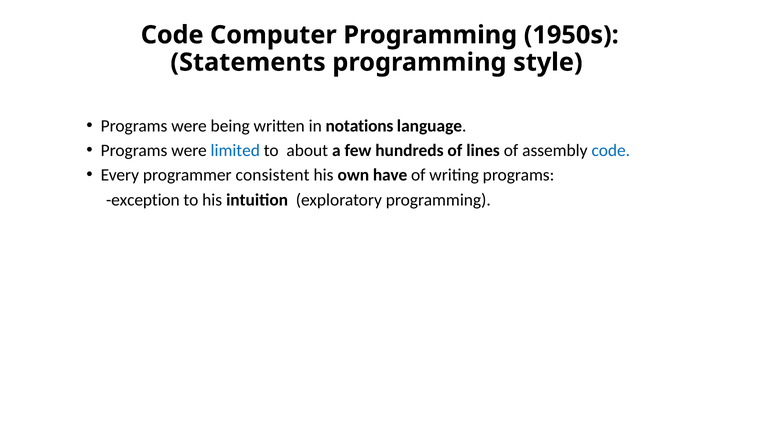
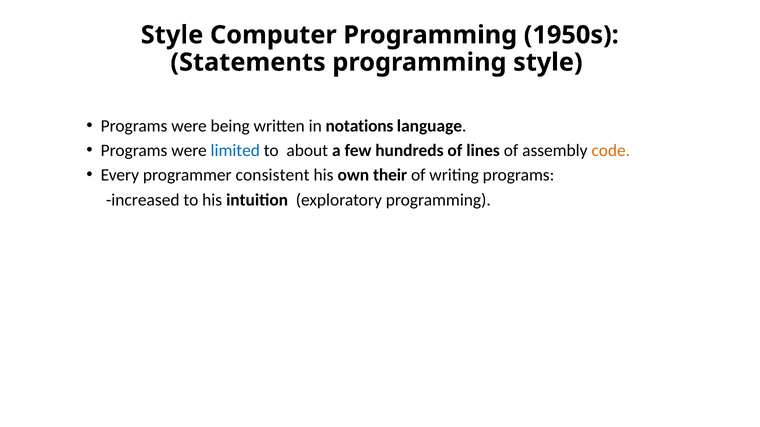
Code: Code -> Style (172, 35)
code colour: blue -> orange (611, 150)
have: have -> their (390, 175)
exception: exception -> increased (143, 200)
